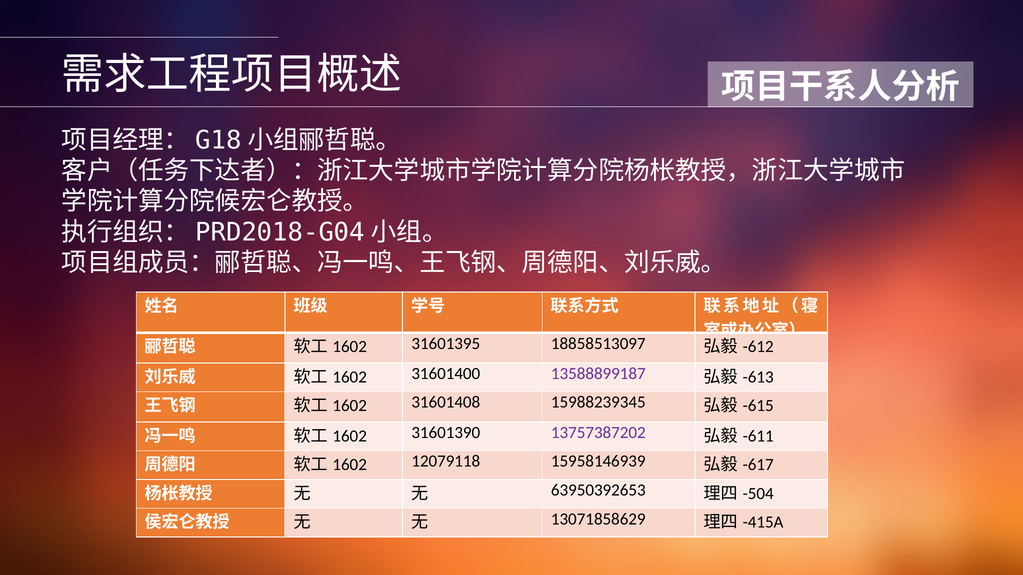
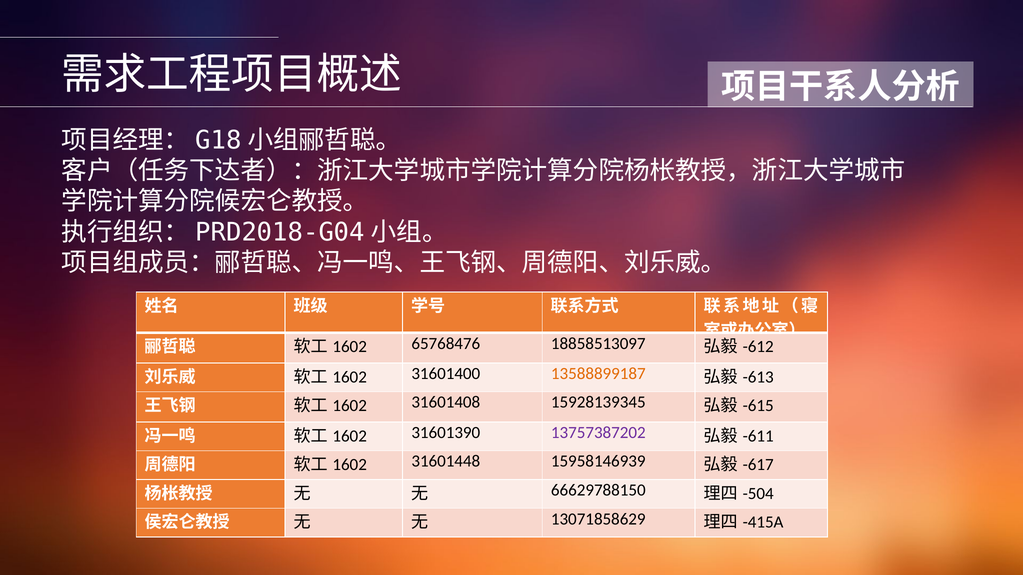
31601395: 31601395 -> 65768476 (446, 344)
13588899187 colour: purple -> orange (598, 374)
15988239345: 15988239345 -> 15928139345 (598, 403)
12079118: 12079118 -> 31601448 (446, 462)
63950392653: 63950392653 -> 66629788150 (598, 490)
